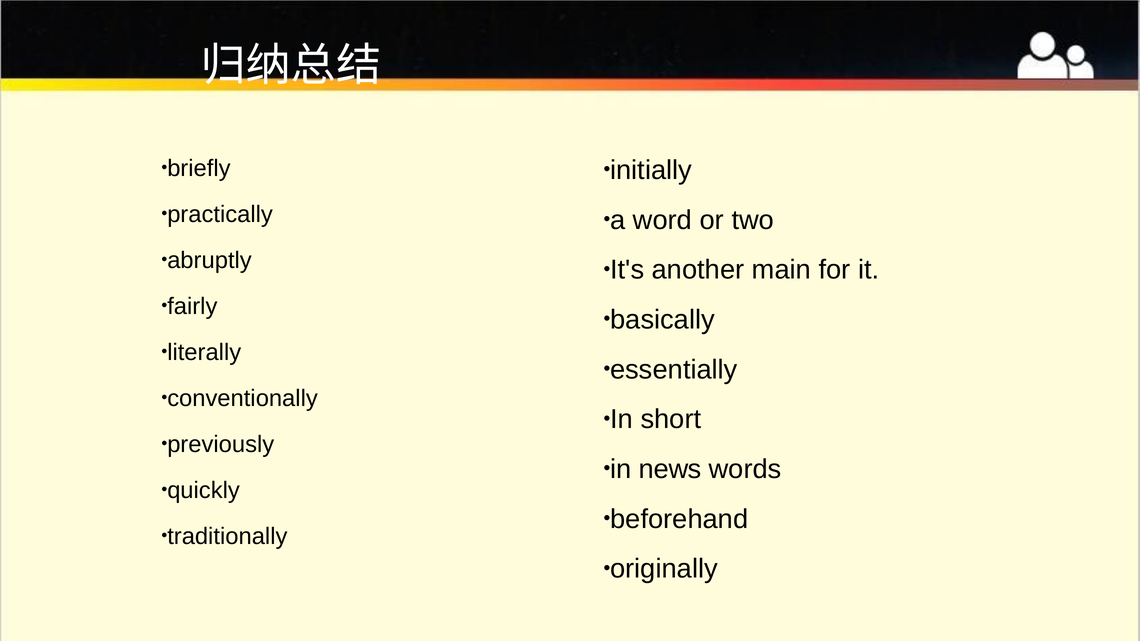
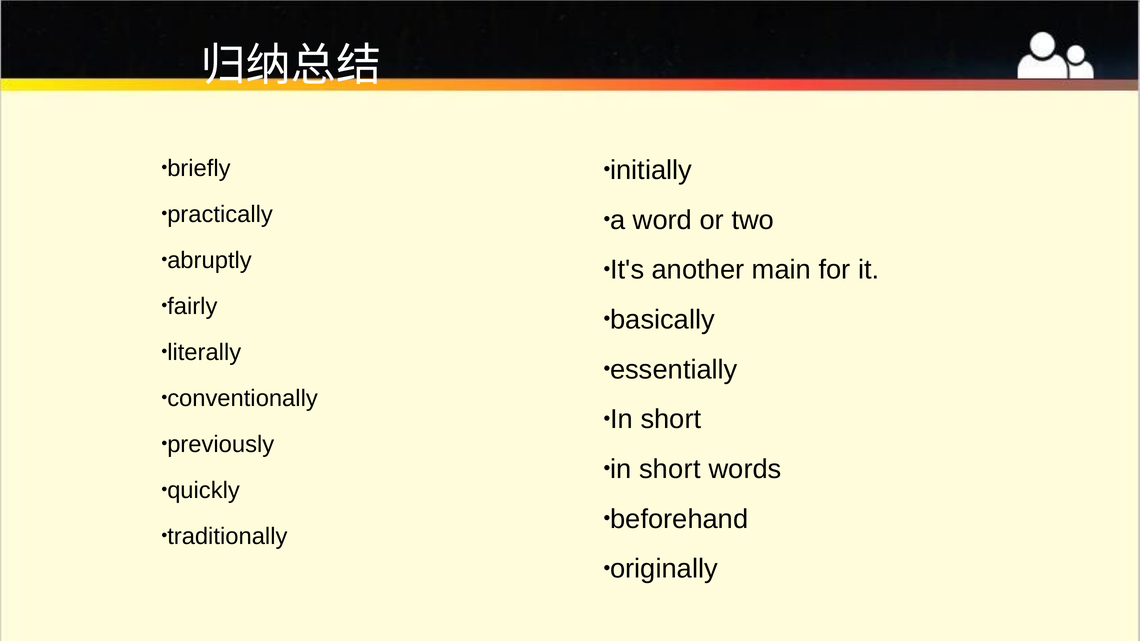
news: news -> short (670, 469)
